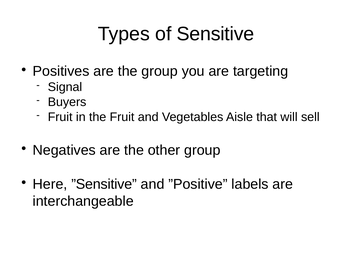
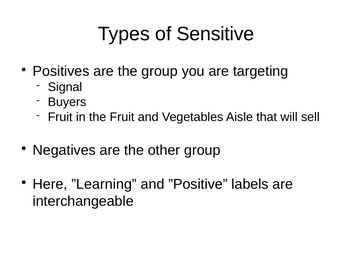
”Sensitive: ”Sensitive -> ”Learning (104, 184)
